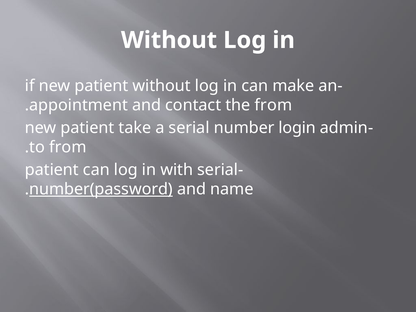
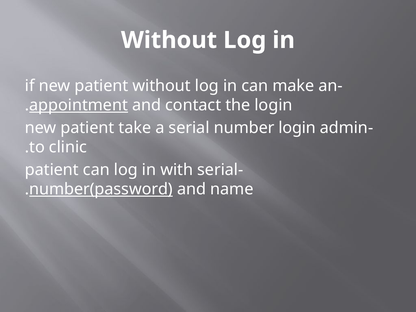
appointment underline: none -> present (79, 105)
the from: from -> login (274, 105)
to from: from -> clinic (68, 147)
